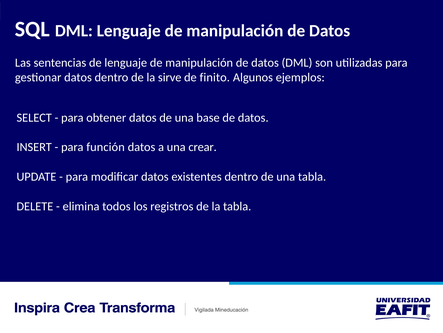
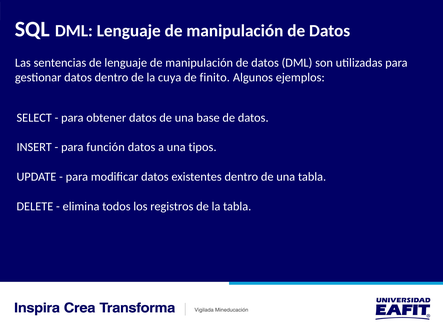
sirve: sirve -> cuya (170, 77)
crear: crear -> tipos (202, 147)
